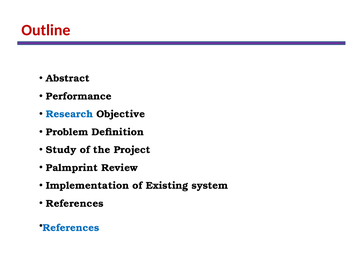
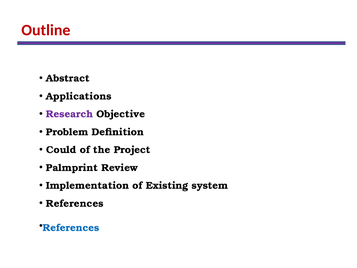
Performance: Performance -> Applications (79, 96)
Research colour: blue -> purple (70, 114)
Study: Study -> Could (61, 150)
